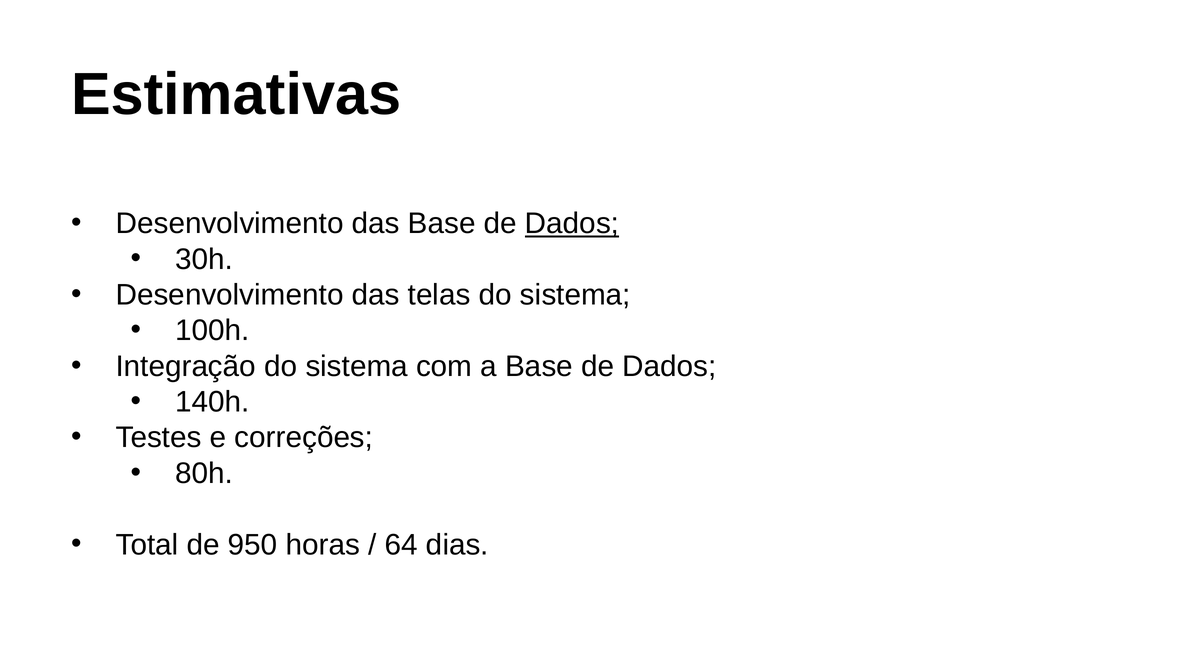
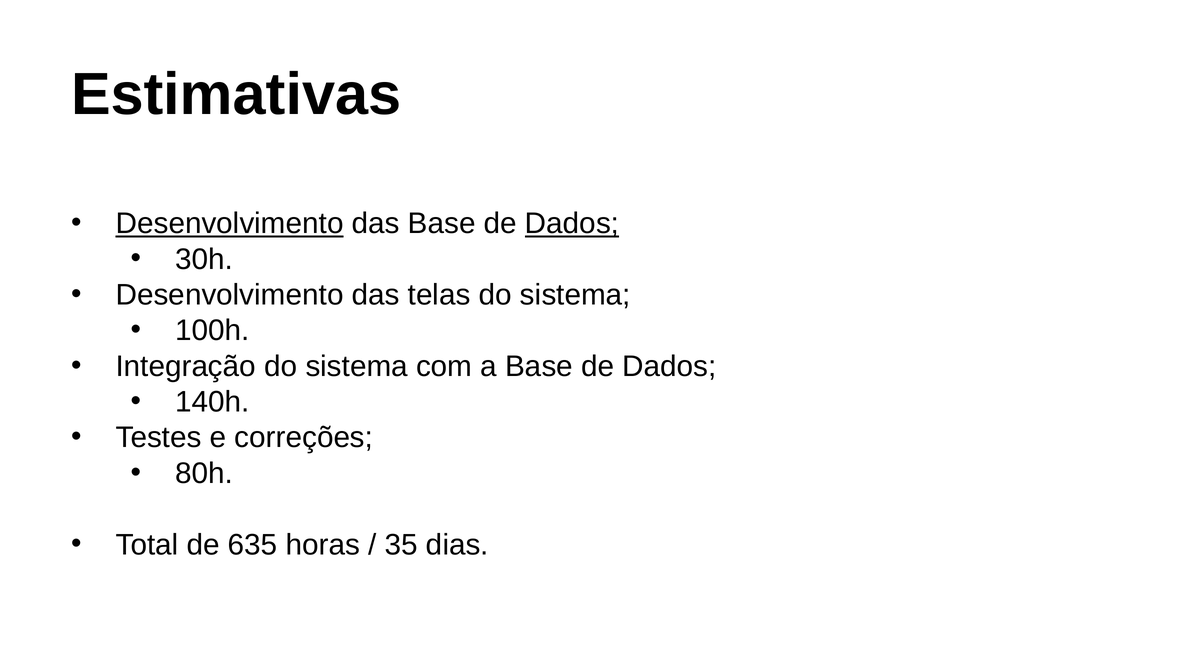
Desenvolvimento underline: none -> present (230, 224)
950: 950 -> 635 (253, 545)
64: 64 -> 35 (401, 545)
